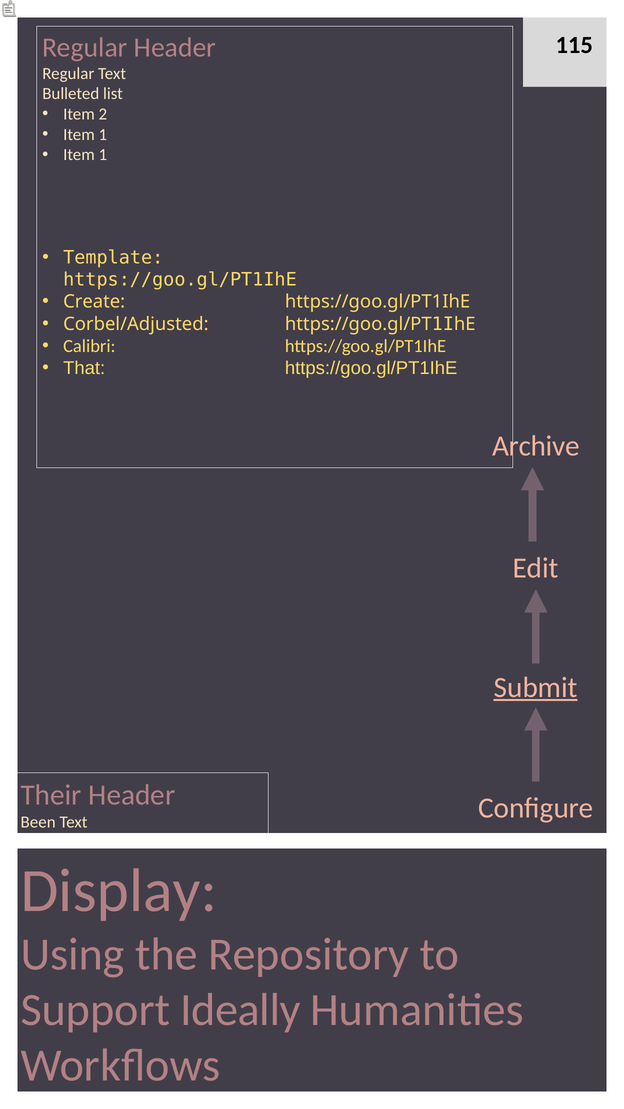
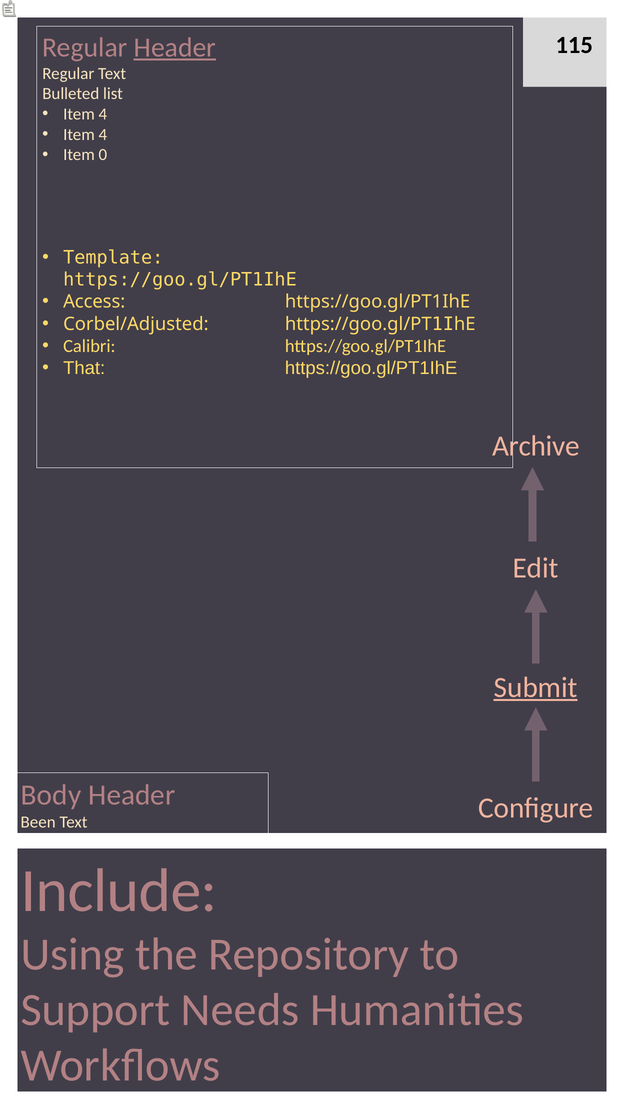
Header underline: none -> present (175, 48)
2: 2 -> 4 (103, 114)
1: 1 -> 4 (103, 135)
1: 1 -> 0 (103, 155)
Create: Create -> Access (94, 302)
Their: Their -> Body (51, 795)
Display: Display -> Include (119, 891)
Ideally: Ideally -> Needs (240, 1010)
